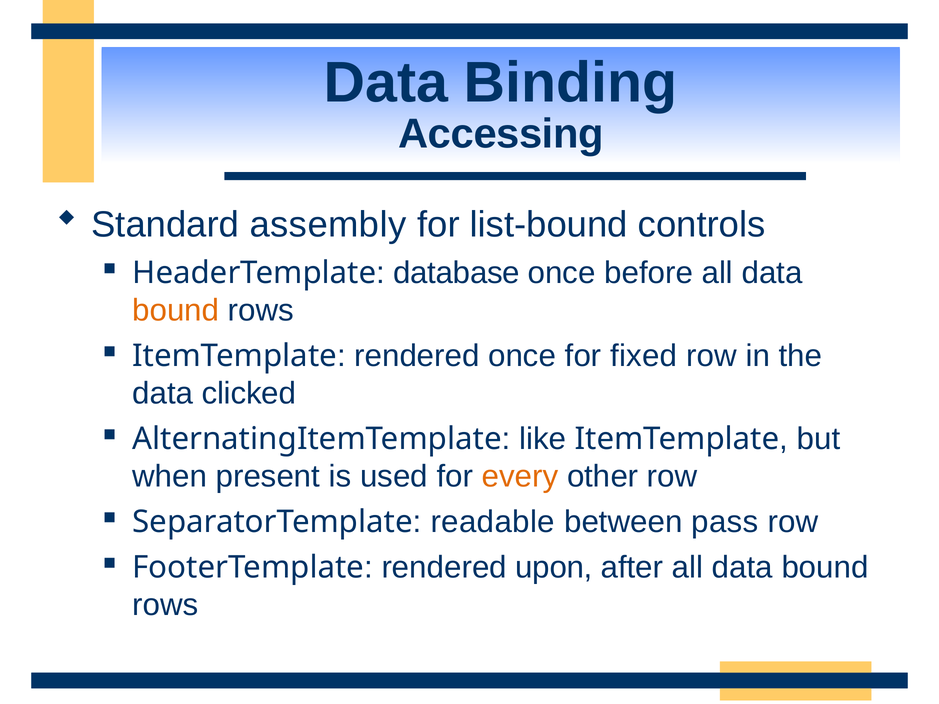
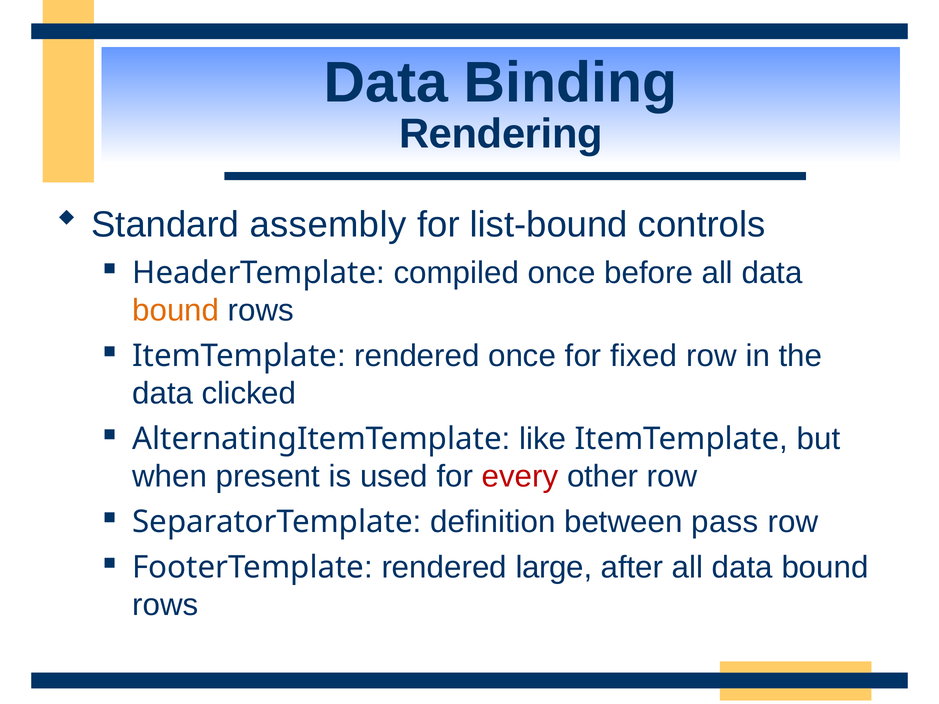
Accessing: Accessing -> Rendering (501, 134)
database: database -> compiled (456, 273)
every colour: orange -> red (520, 477)
readable: readable -> definition (493, 522)
upon: upon -> large (554, 567)
